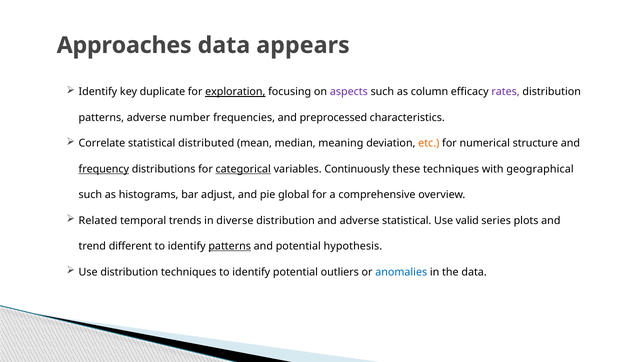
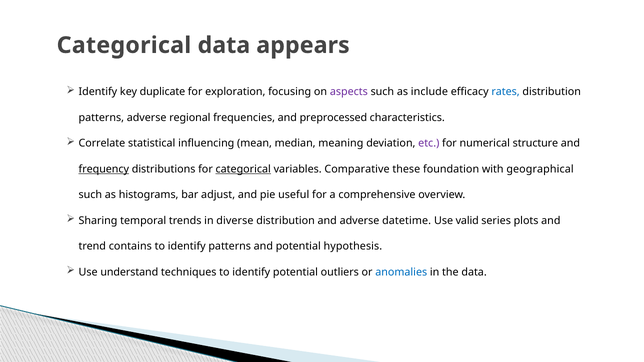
Approaches: Approaches -> Categorical (124, 45)
exploration underline: present -> none (235, 92)
column: column -> include (429, 92)
rates colour: purple -> blue (506, 92)
number: number -> regional (190, 118)
distributed: distributed -> influencing (206, 143)
etc colour: orange -> purple (429, 143)
Continuously: Continuously -> Comparative (357, 169)
these techniques: techniques -> foundation (451, 169)
global: global -> useful (294, 195)
Related: Related -> Sharing (98, 221)
adverse statistical: statistical -> datetime (407, 221)
different: different -> contains (130, 246)
patterns underline: present -> none (230, 246)
Use distribution: distribution -> understand (129, 272)
